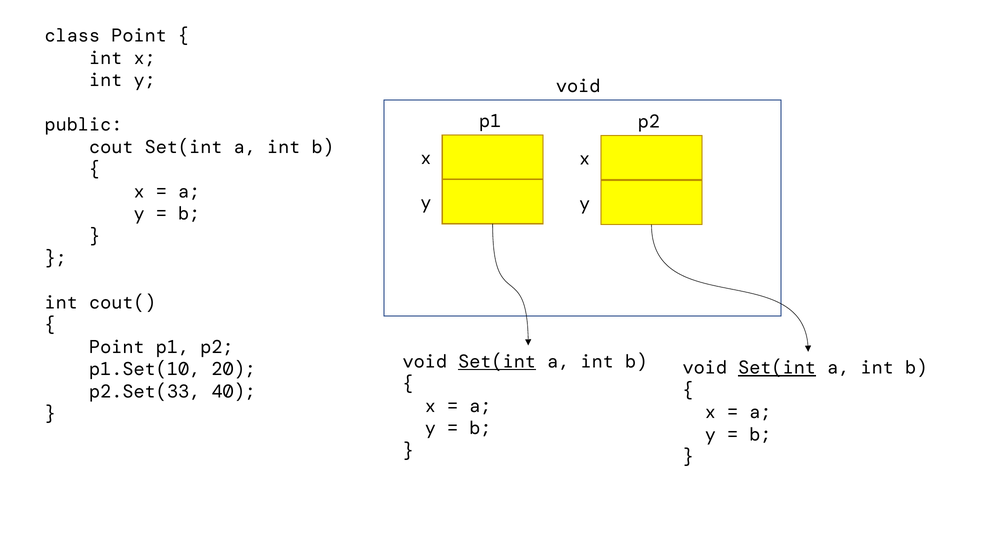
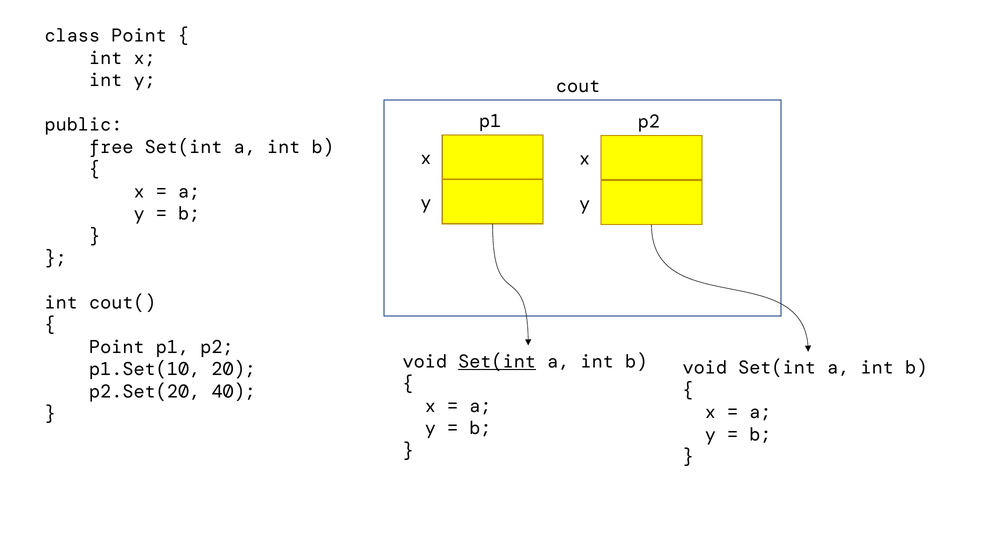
void: void -> cout (578, 86)
cout: cout -> free (111, 147)
Set(int underline: present -> none (777, 368)
p2.Set(33: p2.Set(33 -> p2.Set(20 (145, 392)
